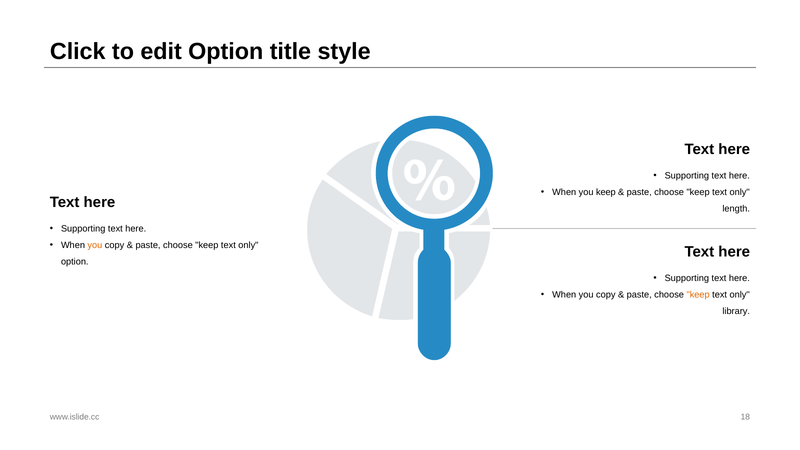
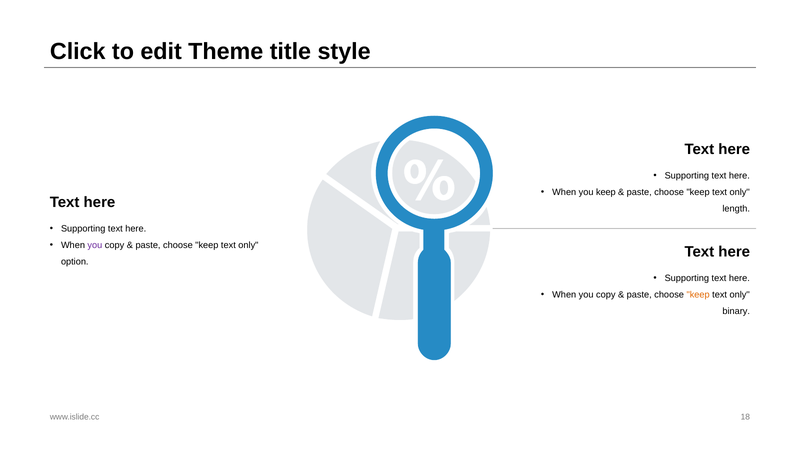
edit Option: Option -> Theme (226, 52)
you colour: orange -> purple (95, 245)
library: library -> binary (736, 311)
